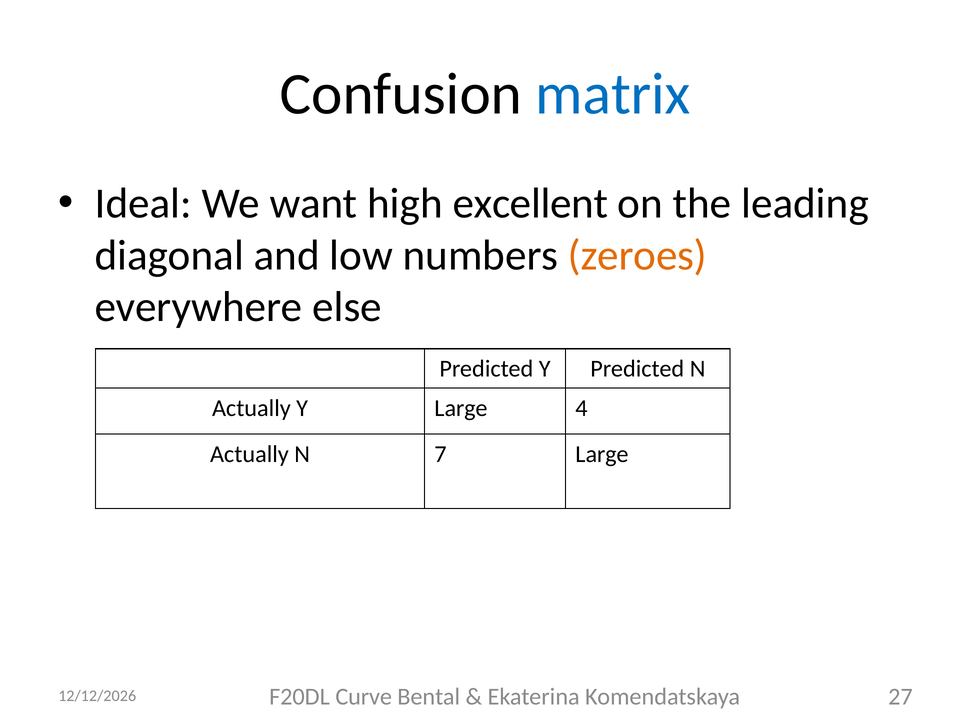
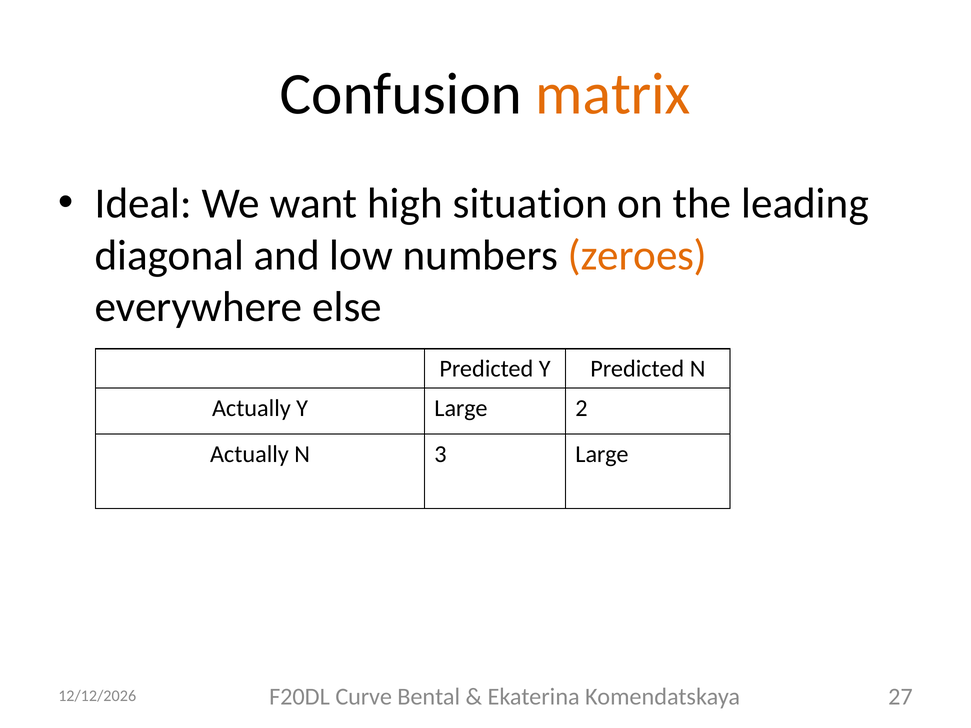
matrix colour: blue -> orange (613, 94)
excellent: excellent -> situation (530, 204)
4: 4 -> 2 (581, 408)
7: 7 -> 3 (440, 454)
